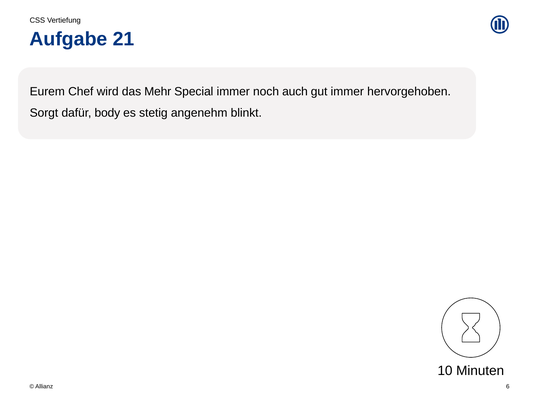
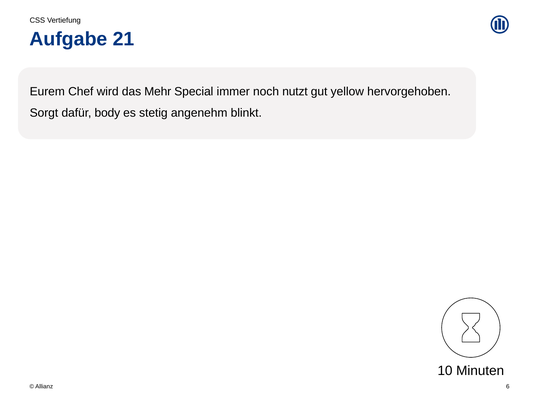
auch: auch -> nutzt (295, 92)
gut immer: immer -> yellow (347, 92)
